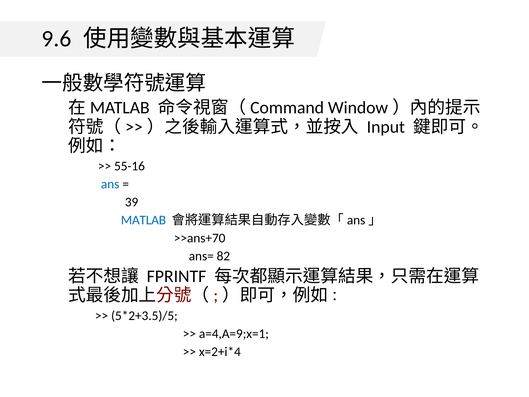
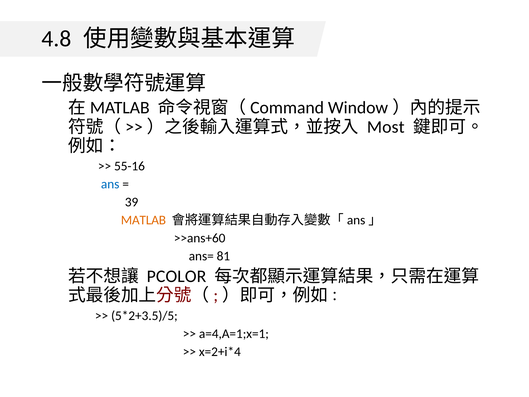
9.6: 9.6 -> 4.8 (57, 39)
Input: Input -> Most (386, 127)
MATLAB colour: blue -> orange (143, 220)
>>ans+70: >>ans+70 -> >>ans+60 (200, 238)
82: 82 -> 81 (223, 256)
FPRINTF: FPRINTF -> PCOLOR (176, 276)
a=4,A=9;x=1: a=4,A=9;x=1 -> a=4,A=1;x=1 (234, 334)
